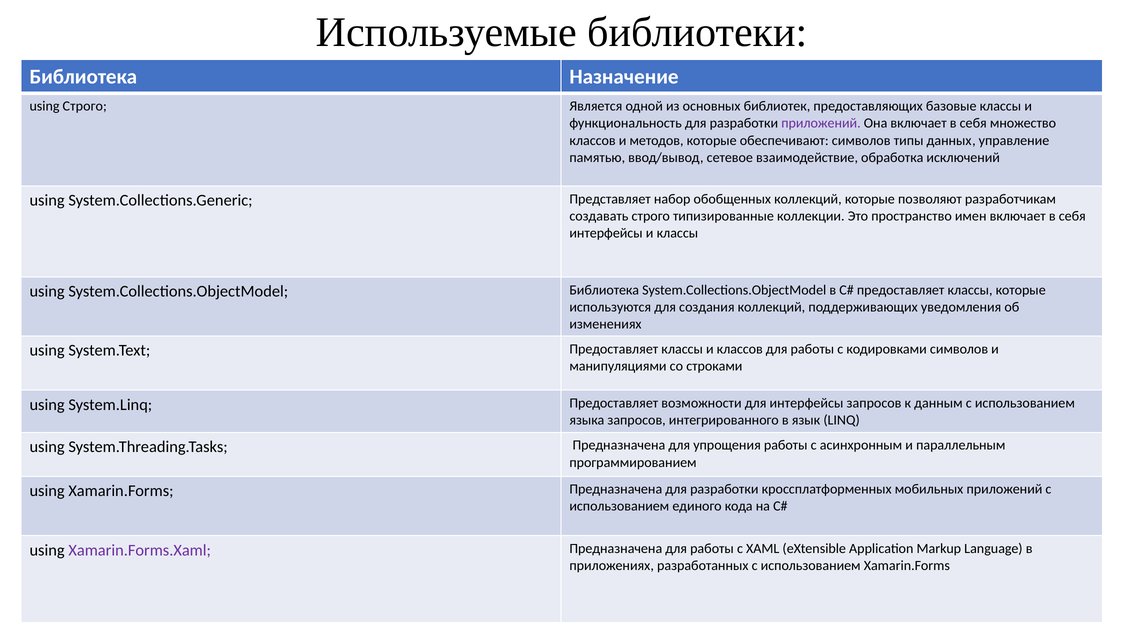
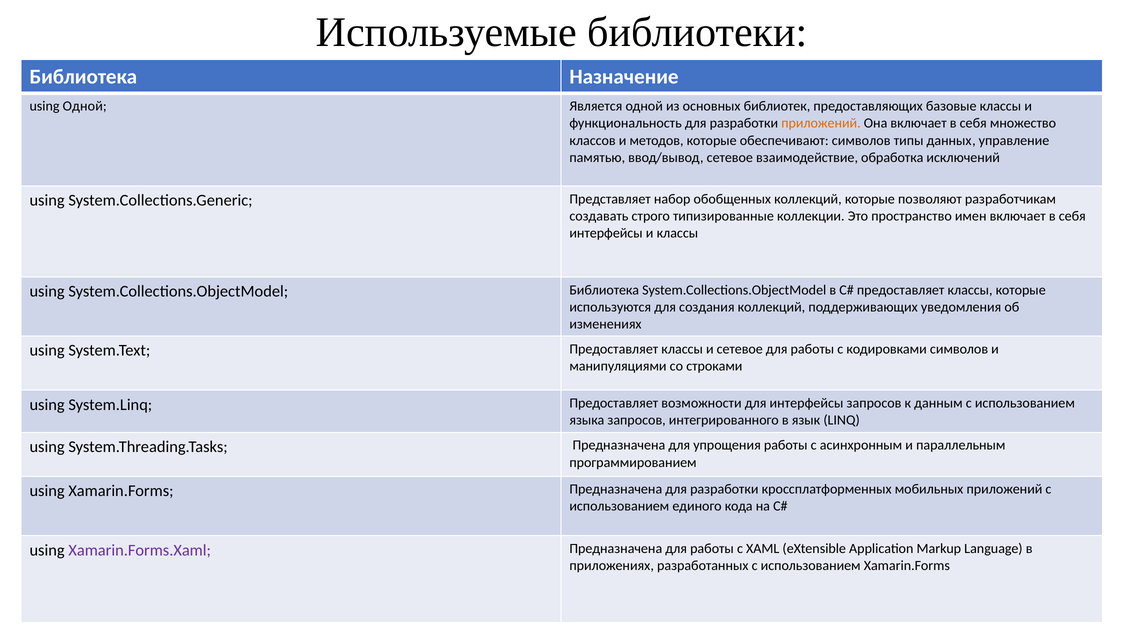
using Строго: Строго -> Одной (85, 106)
приложений colour: purple -> orange (821, 123)
и классов: классов -> сетевое (740, 349)
